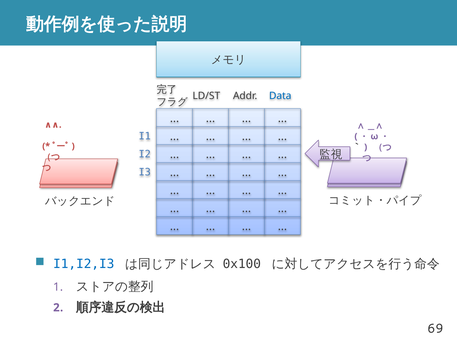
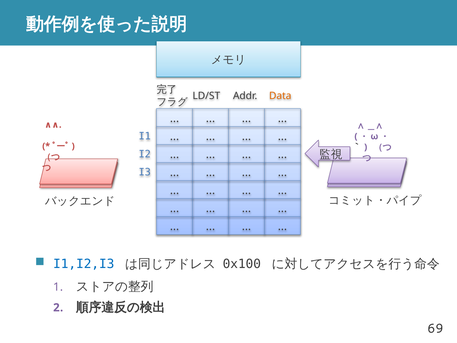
Data colour: blue -> orange (280, 96)
